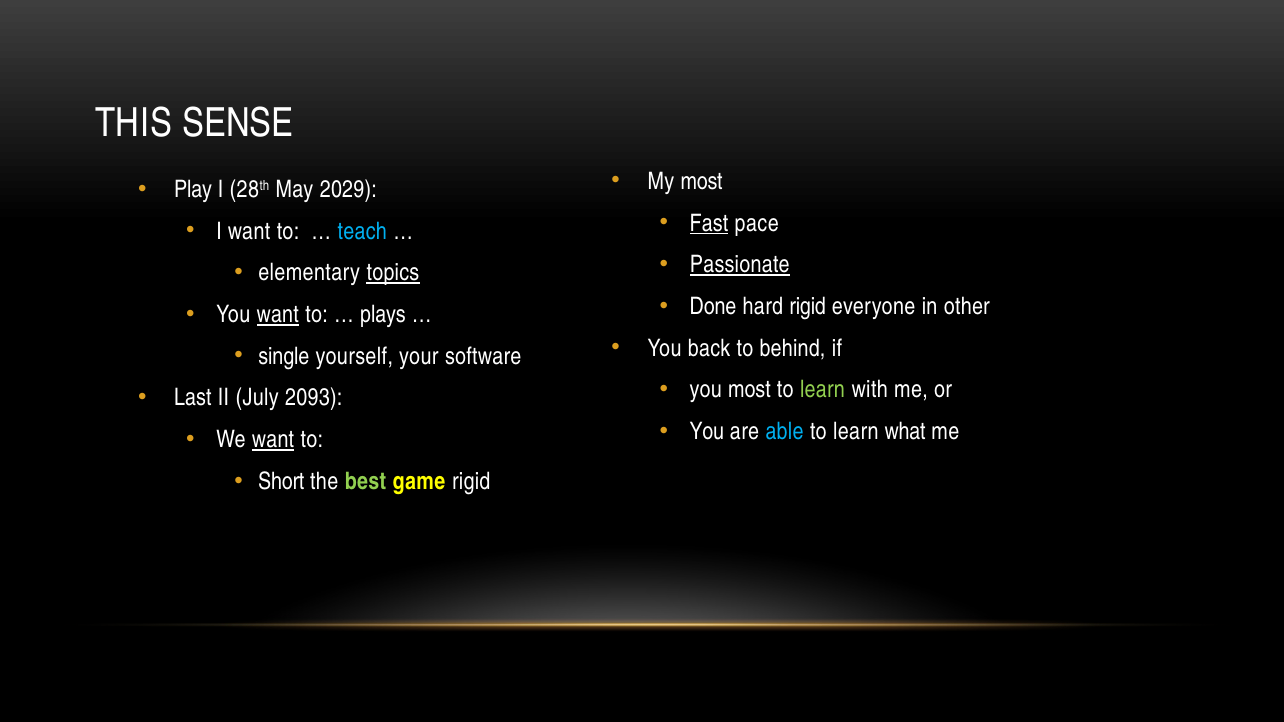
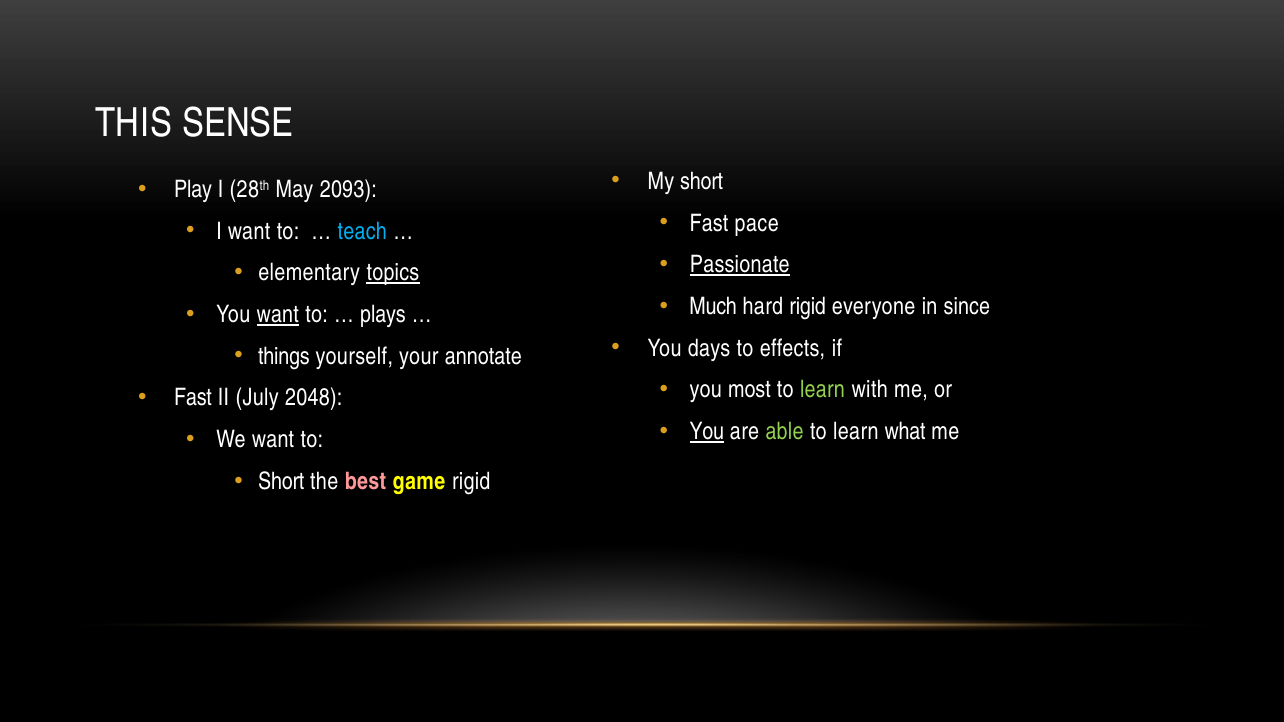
My most: most -> short (702, 181)
2029: 2029 -> 2093 (348, 189)
Fast underline: present -> none (709, 223)
Done: Done -> Much (713, 307)
other: other -> since (967, 307)
back: back -> days (709, 348)
behind: behind -> effects (792, 348)
single: single -> things (284, 356)
software: software -> annotate (483, 356)
Last: Last -> Fast (193, 398)
2093: 2093 -> 2048 (314, 398)
You underline: none -> present (707, 432)
able colour: light blue -> light green (785, 432)
want underline: present -> none (273, 440)
best colour: light green -> pink (365, 482)
